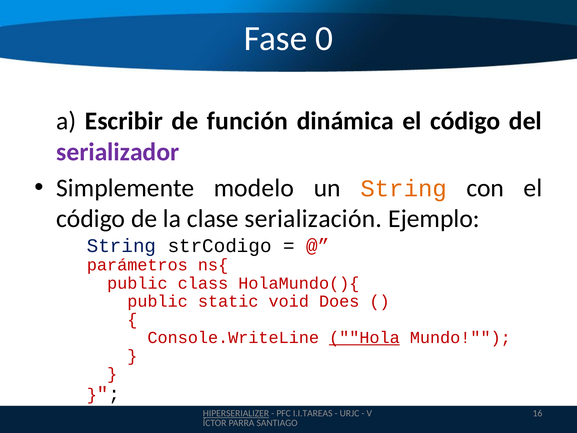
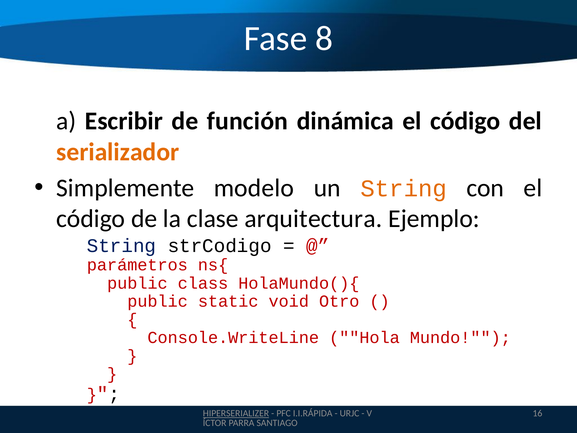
0: 0 -> 8 (324, 39)
serializador colour: purple -> orange (118, 152)
serialización: serialización -> arquitectura (313, 219)
Does: Does -> Otro (339, 301)
Hola underline: present -> none (364, 337)
I.I.TAREAS: I.I.TAREAS -> I.I.RÁPIDA (313, 413)
